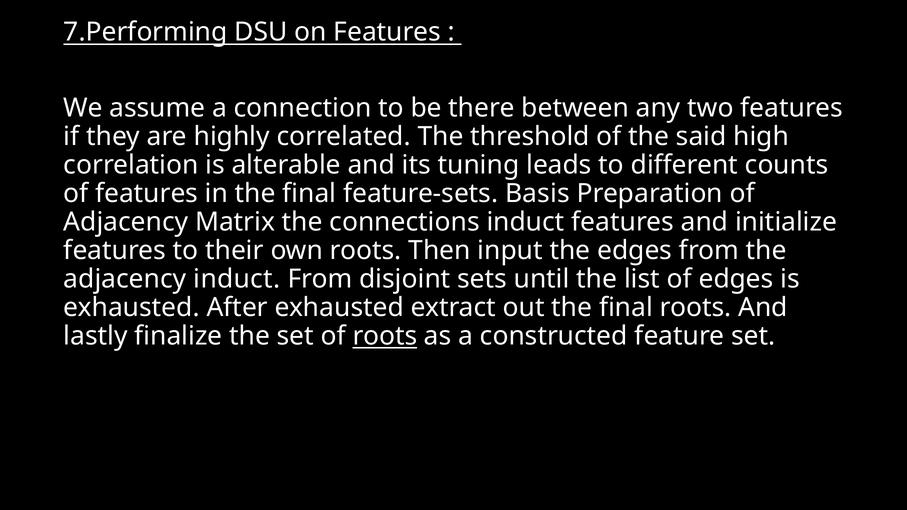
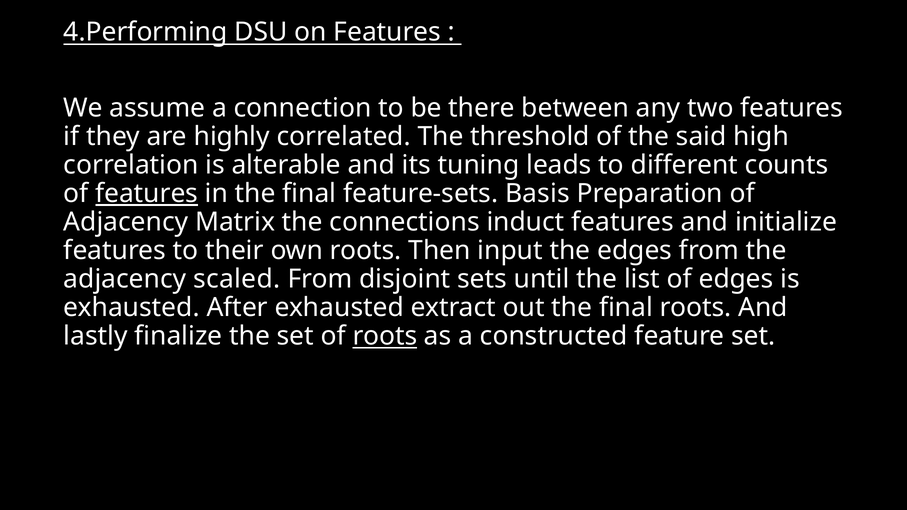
7.Performing: 7.Performing -> 4.Performing (145, 32)
features underline: none -> present (147, 194)
adjacency induct: induct -> scaled (237, 279)
